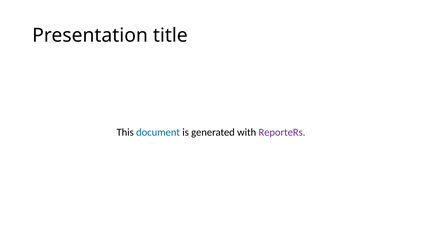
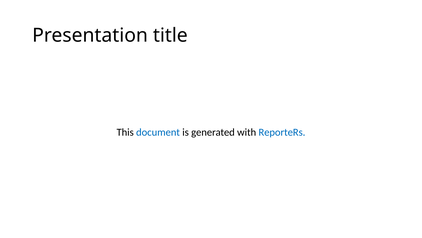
ReporteRs colour: purple -> blue (282, 132)
